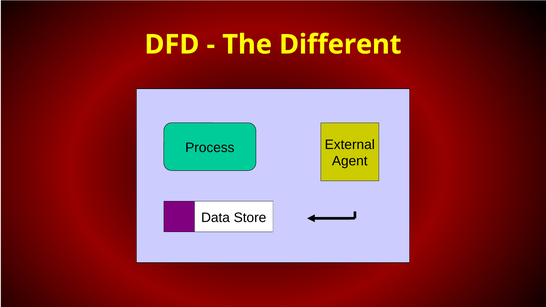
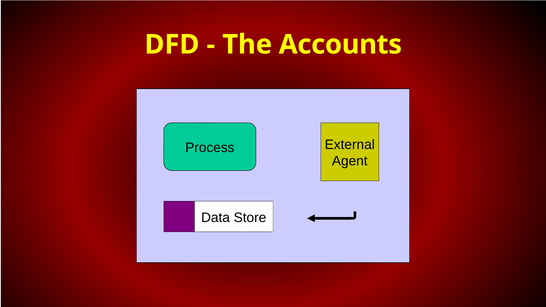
Different: Different -> Accounts (340, 45)
